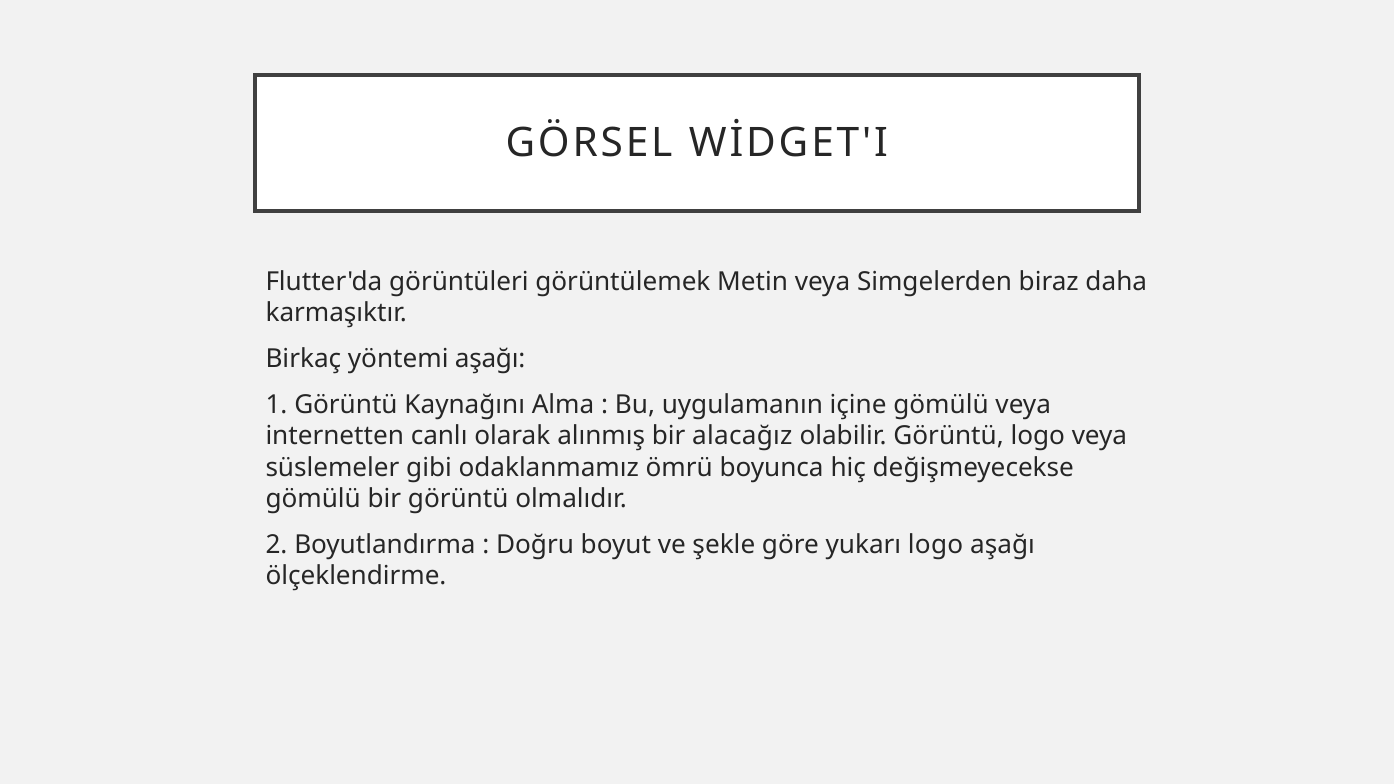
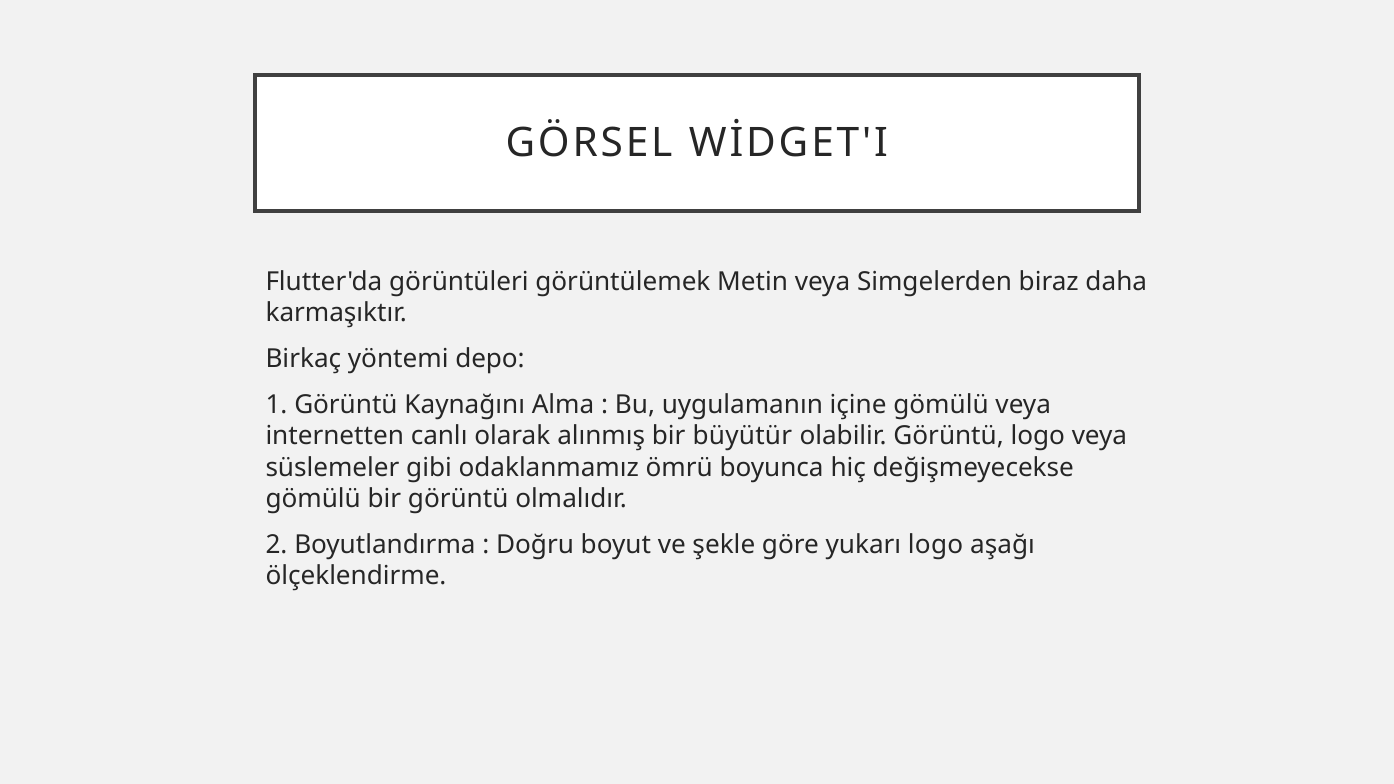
yöntemi aşağı: aşağı -> depo (490, 359)
alacağız: alacağız -> büyütür (742, 436)
